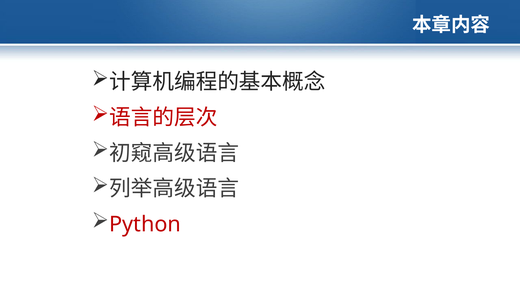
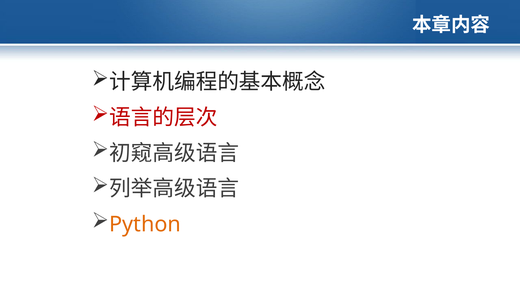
Python colour: red -> orange (145, 224)
